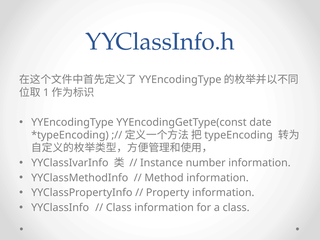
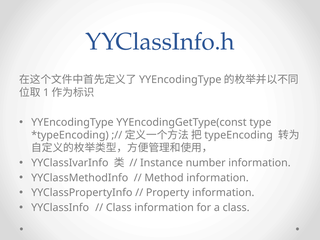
date: date -> type (260, 122)
